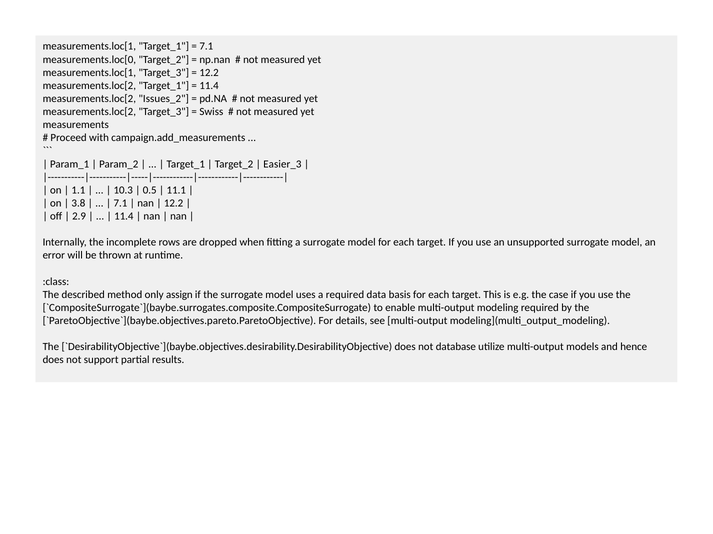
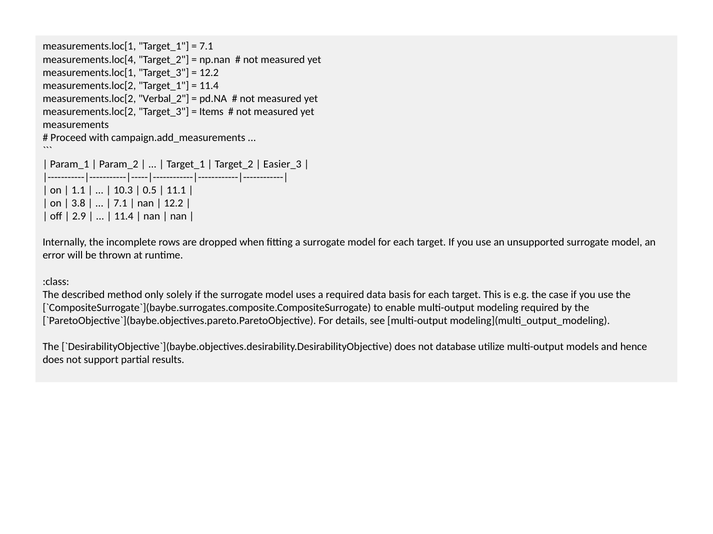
measurements.loc[0: measurements.loc[0 -> measurements.loc[4 (89, 60)
Issues_2: Issues_2 -> Verbal_2 (164, 99)
Swiss: Swiss -> Items (211, 112)
assign: assign -> solely (179, 295)
